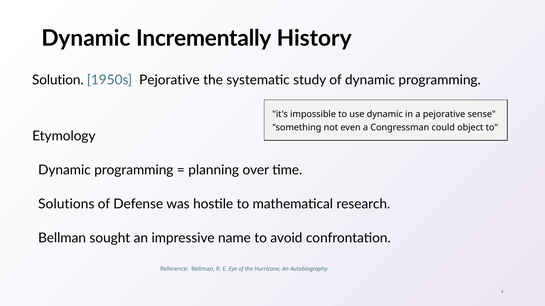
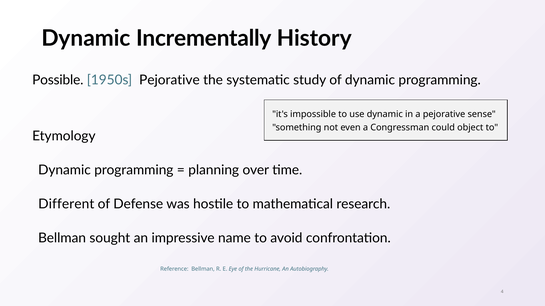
Solution: Solution -> Possible (58, 80)
Solutions: Solutions -> Different (66, 204)
